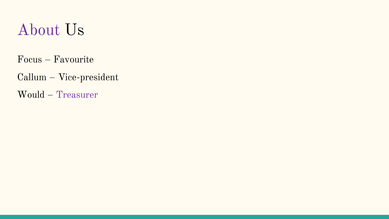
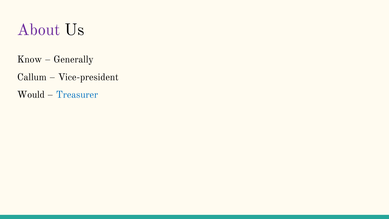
Focus: Focus -> Know (30, 59)
Favourite: Favourite -> Generally (74, 59)
Treasurer colour: purple -> blue (77, 95)
